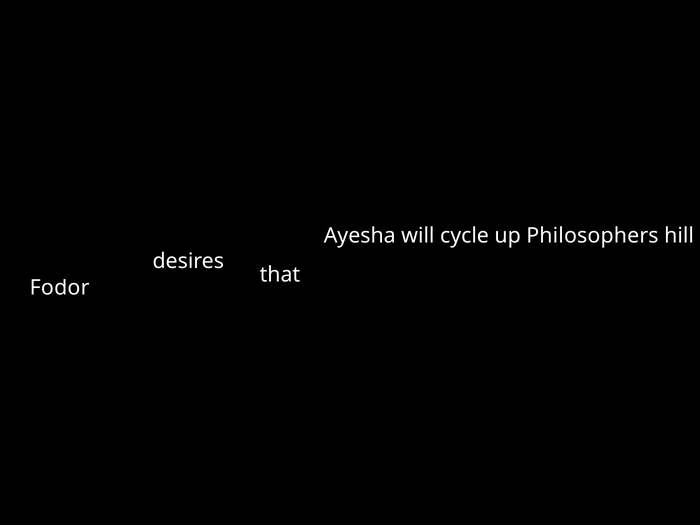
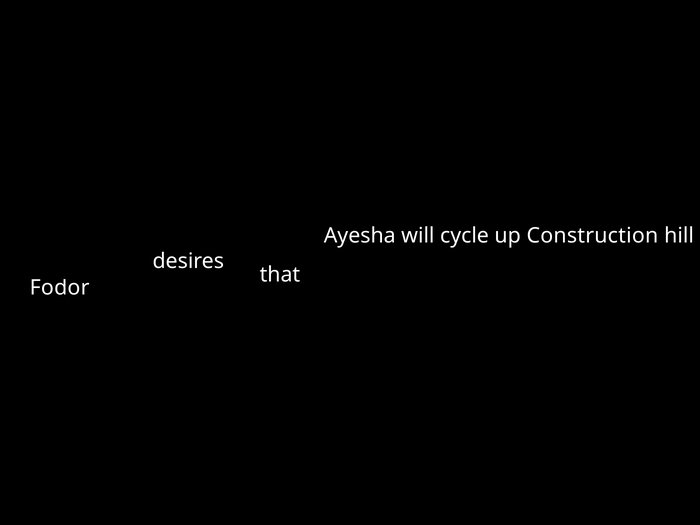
Philosophers: Philosophers -> Construction (592, 236)
